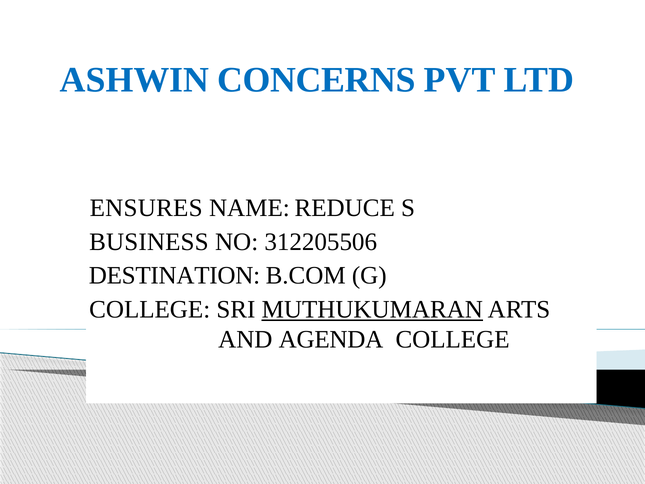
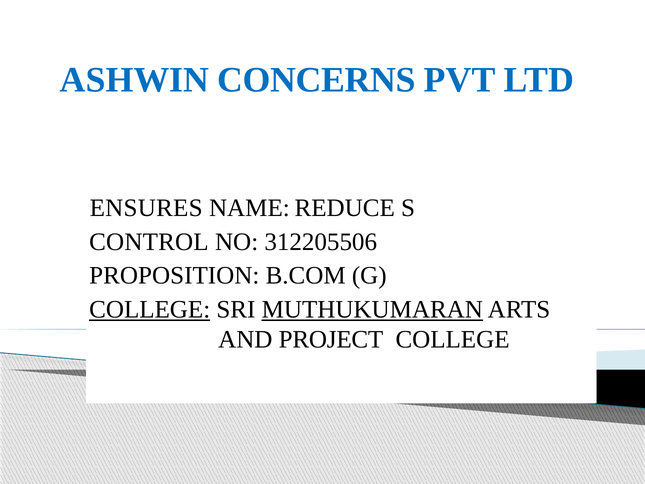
BUSINESS: BUSINESS -> CONTROL (149, 242)
DESTINATION: DESTINATION -> PROPOSITION (174, 275)
COLLEGE underline: none -> present (150, 309)
AGENDA: AGENDA -> PROJECT (331, 339)
